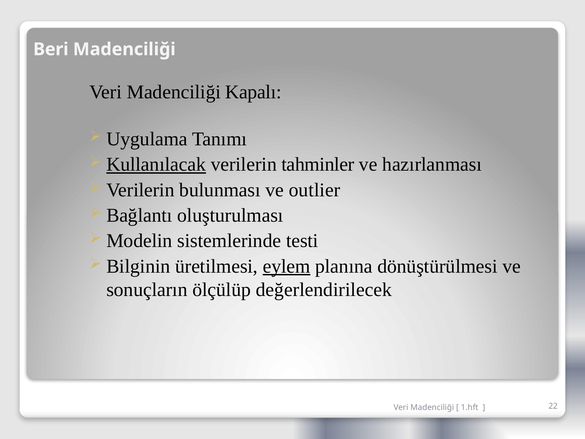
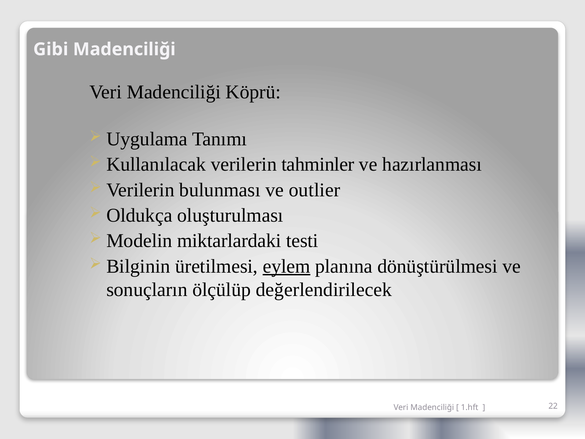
Beri: Beri -> Gibi (51, 49)
Kapalı: Kapalı -> Köprü (253, 92)
Kullanılacak underline: present -> none (156, 164)
Bağlantı: Bağlantı -> Oldukça (139, 215)
sistemlerinde: sistemlerinde -> miktarlardaki (229, 241)
